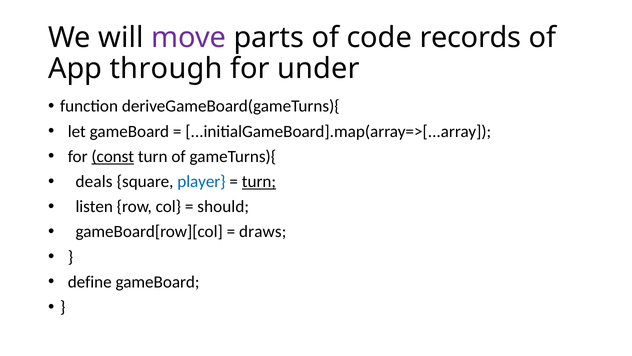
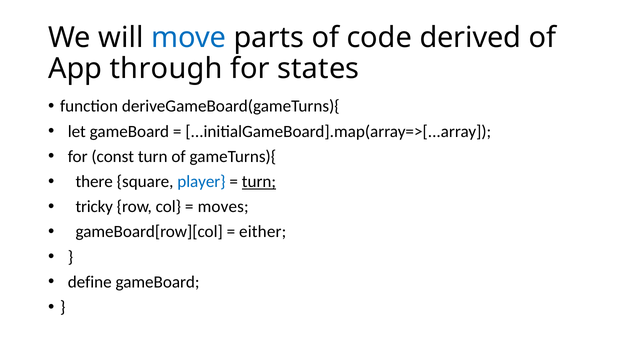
move colour: purple -> blue (189, 37)
records: records -> derived (470, 37)
under: under -> states (318, 69)
const underline: present -> none (113, 156)
deals: deals -> there (94, 181)
listen: listen -> tricky (94, 206)
should: should -> moves (223, 206)
draws: draws -> either (263, 231)
